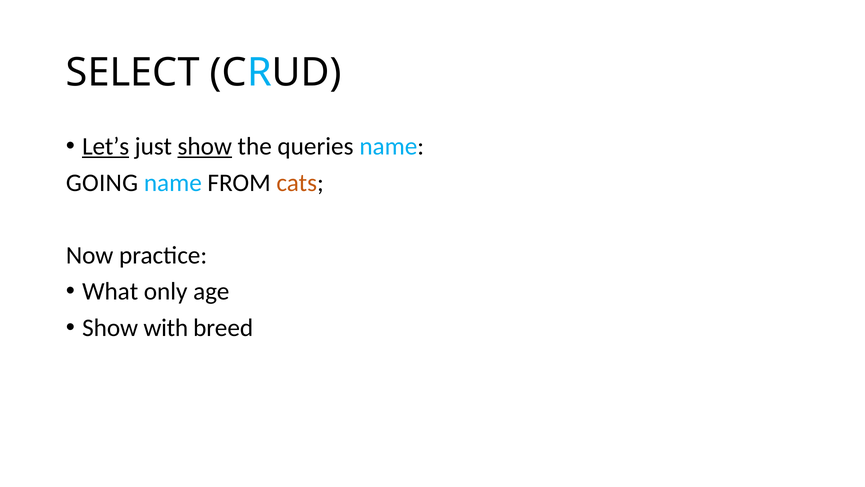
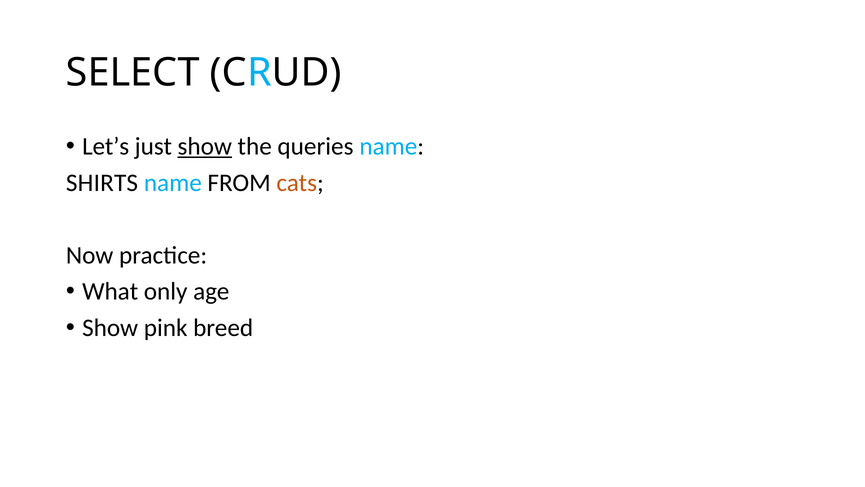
Let’s underline: present -> none (106, 146)
GOING: GOING -> SHIRTS (102, 183)
with: with -> pink (166, 328)
